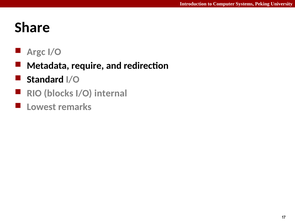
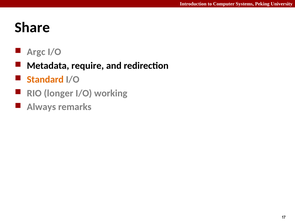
Standard colour: black -> orange (45, 80)
blocks: blocks -> longer (59, 93)
internal: internal -> working (111, 93)
Lowest: Lowest -> Always (41, 107)
